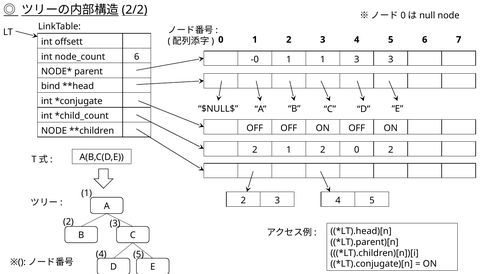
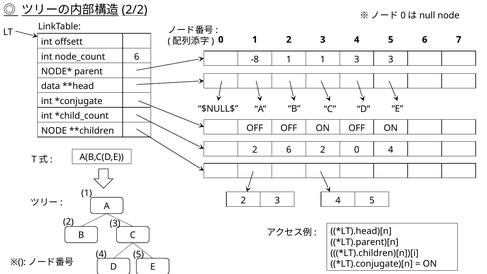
-0: -0 -> -8 (255, 60)
bind: bind -> data (51, 86)
1: 1 -> 6 (289, 150)
0 2: 2 -> 4 (391, 150)
